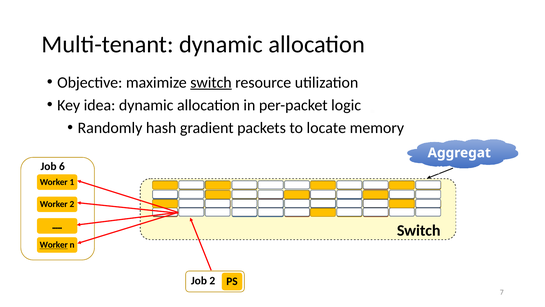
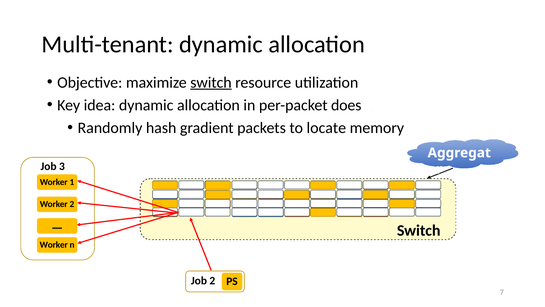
logic: logic -> does (346, 105)
6: 6 -> 3 (62, 166)
Worker underline: present -> none (54, 245)
